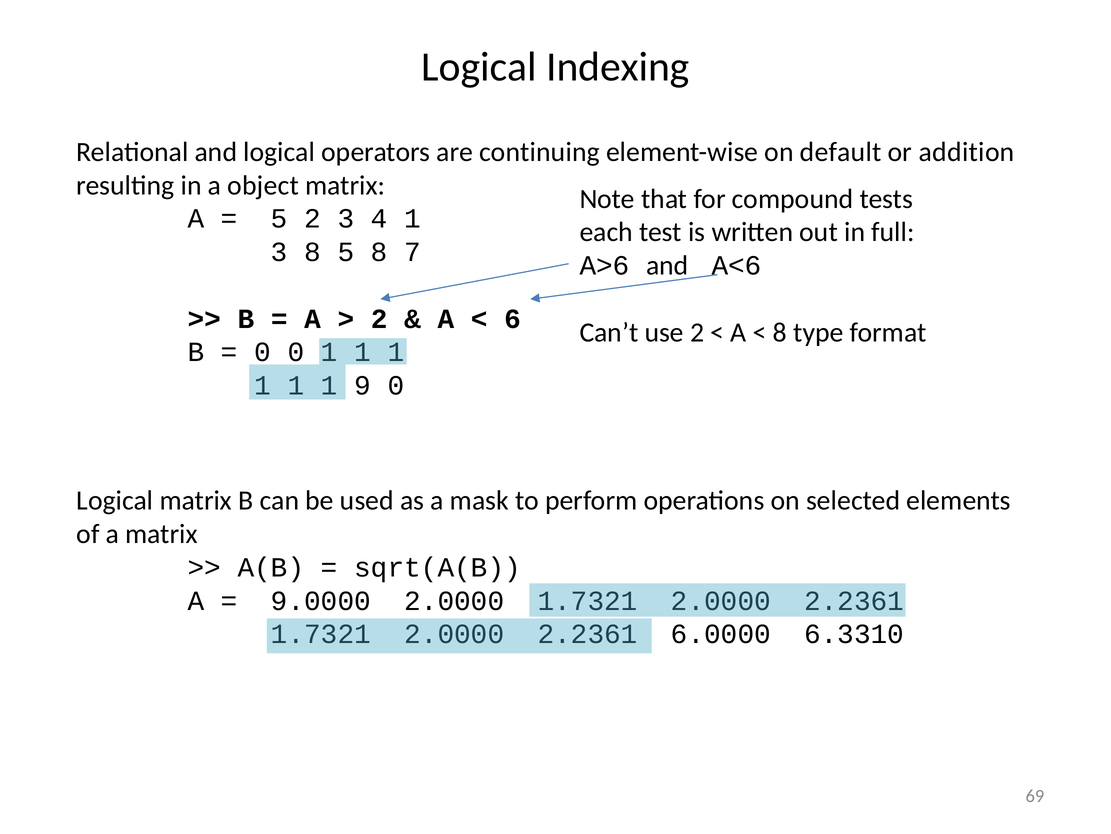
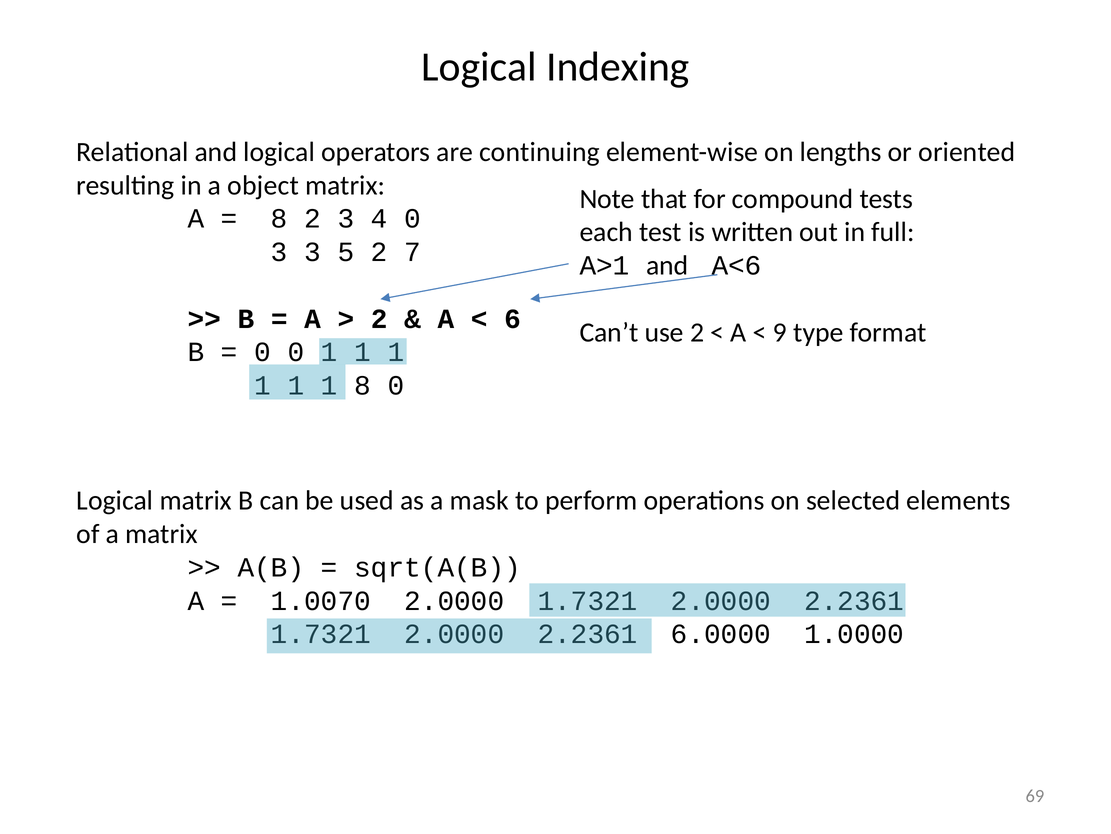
default: default -> lengths (841, 152)
addition: addition -> oriented (967, 152)
5: 5 -> 8 (279, 219)
4 1: 1 -> 0 (413, 219)
3 8: 8 -> 3 (313, 252)
5 8: 8 -> 2 (379, 252)
A>6: A>6 -> A>1 (605, 265)
8: 8 -> 9 (780, 332)
9: 9 -> 8 (363, 385)
9.0000: 9.0000 -> 1.0070 (321, 600)
6.3310: 6.3310 -> 1.0000 (854, 634)
